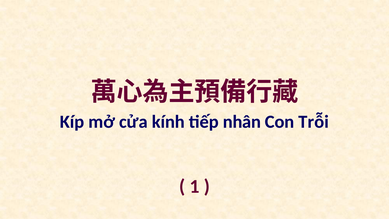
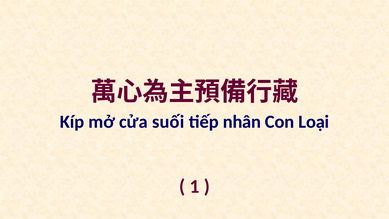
kính: kính -> suối (168, 122)
Trỗi: Trỗi -> Loại (314, 122)
